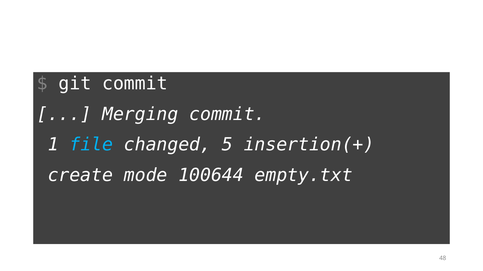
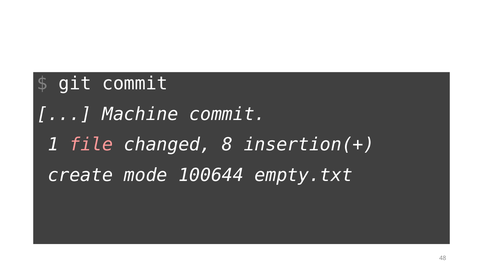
Merging: Merging -> Machine (140, 114)
file colour: light blue -> pink (91, 145)
5: 5 -> 8 (227, 145)
